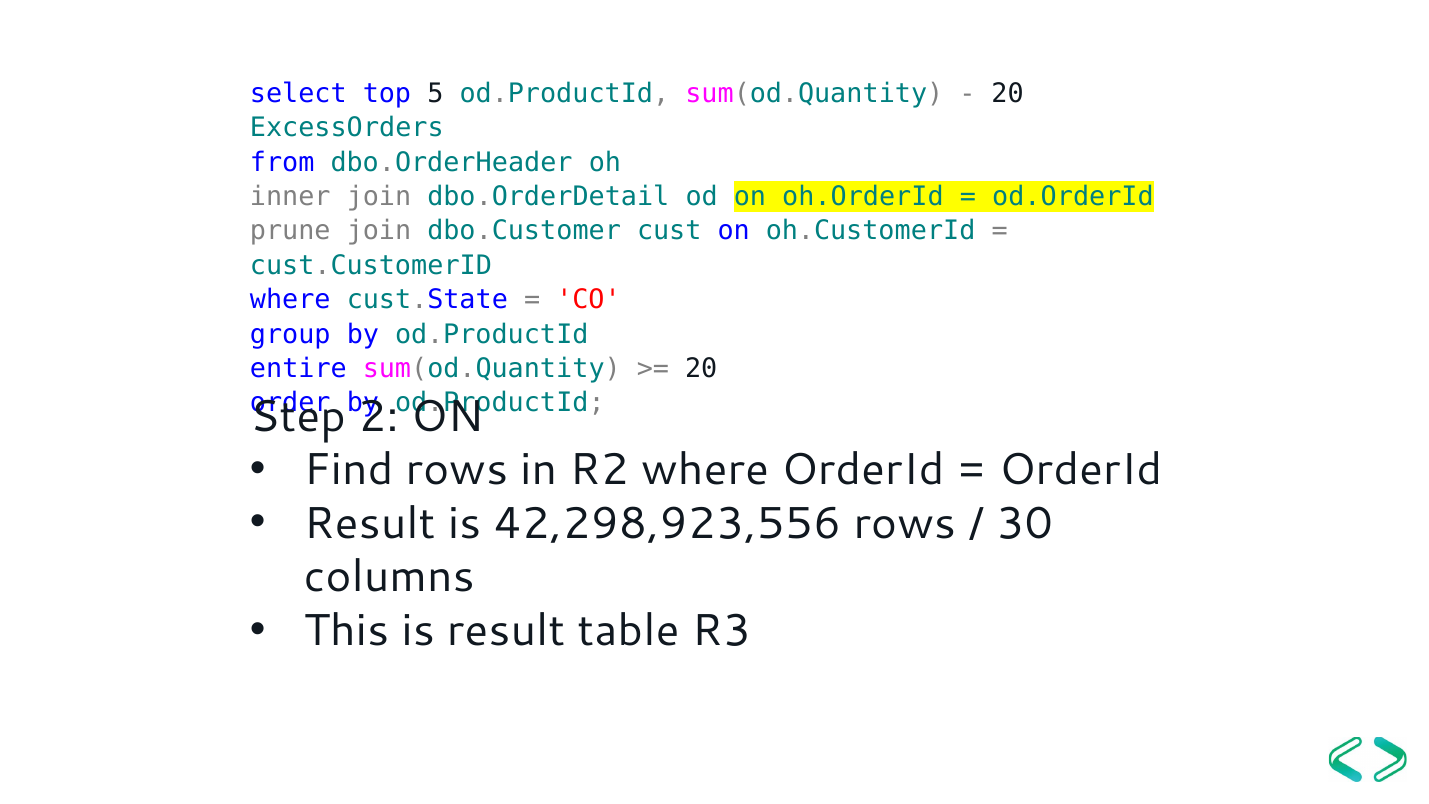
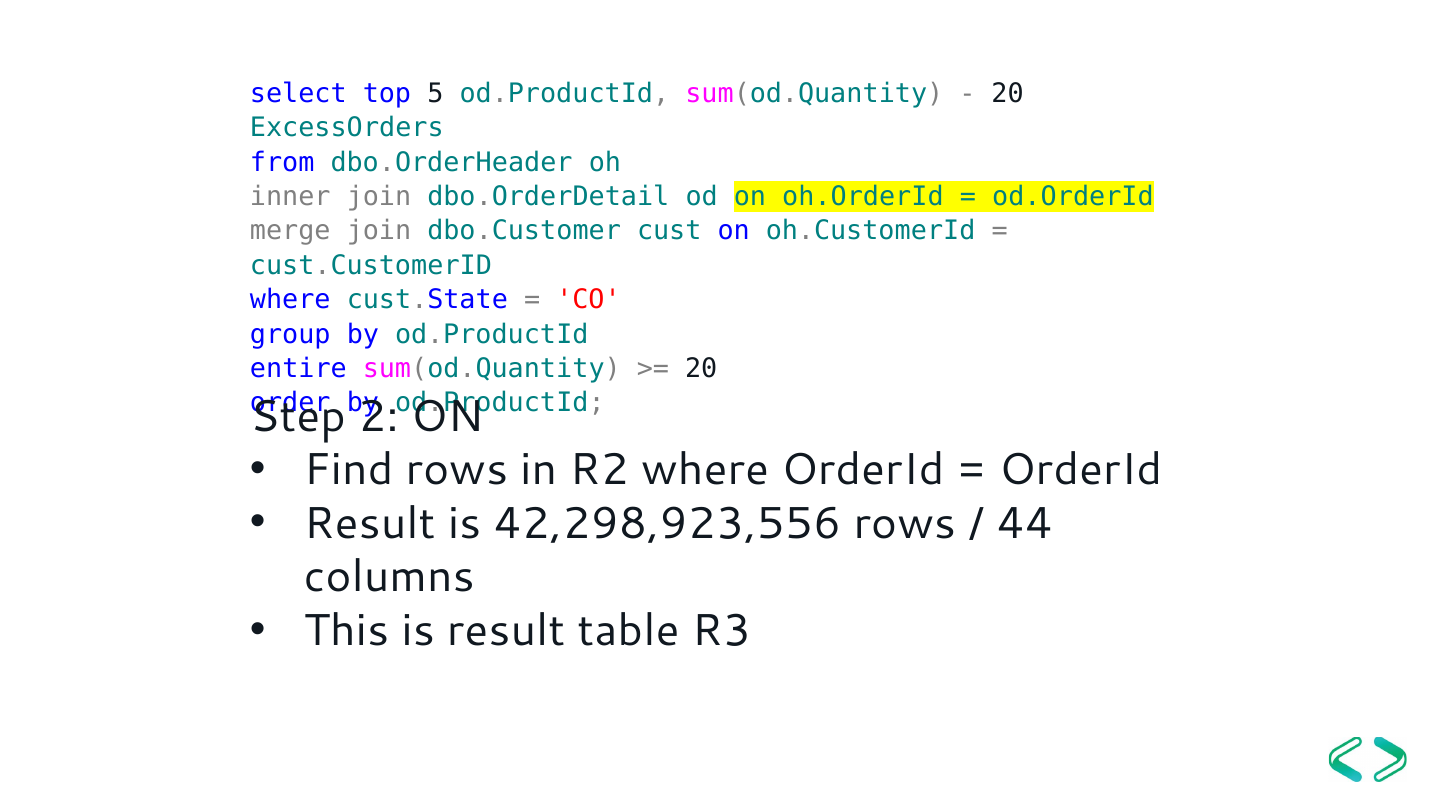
prune: prune -> merge (290, 231)
30: 30 -> 44 (1025, 524)
